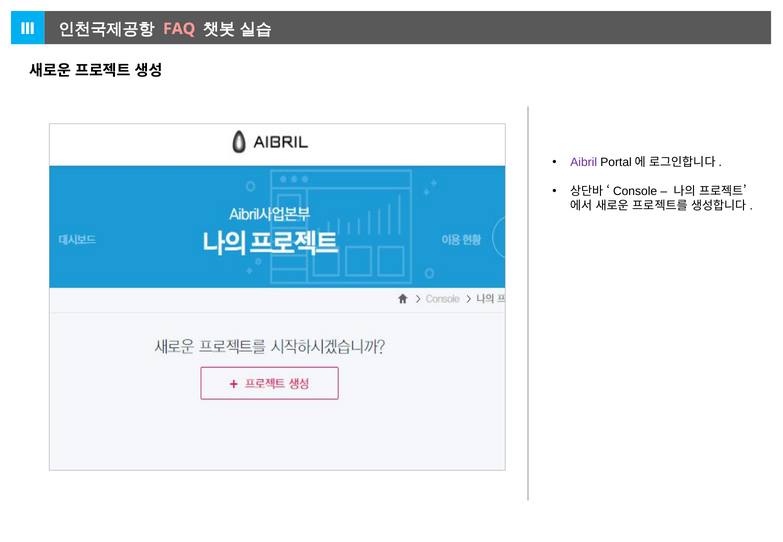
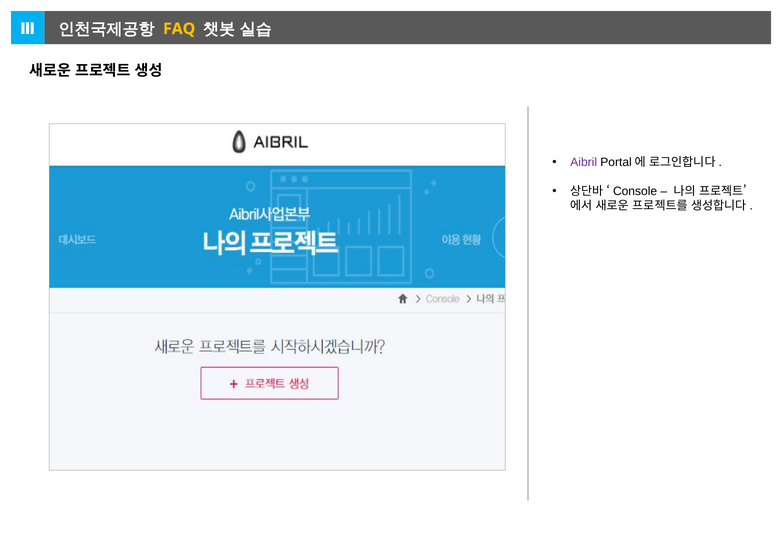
FAQ colour: pink -> yellow (179, 29)
